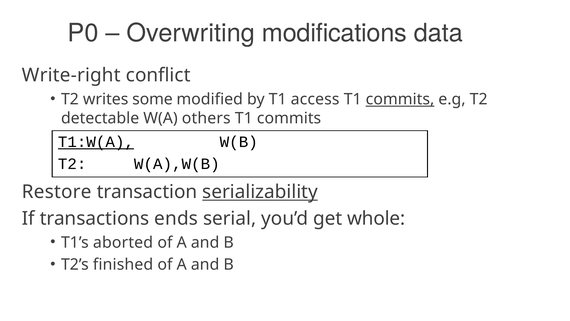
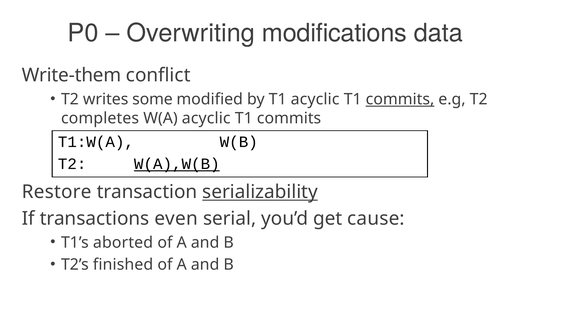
Write-right: Write-right -> Write-them (71, 75)
T1 access: access -> acyclic (315, 99)
detectable: detectable -> completes (100, 118)
W(A others: others -> acyclic (206, 118)
T1:W(A underline: present -> none (96, 142)
W(A),W(B underline: none -> present (177, 164)
ends: ends -> even (176, 218)
whole: whole -> cause (376, 218)
